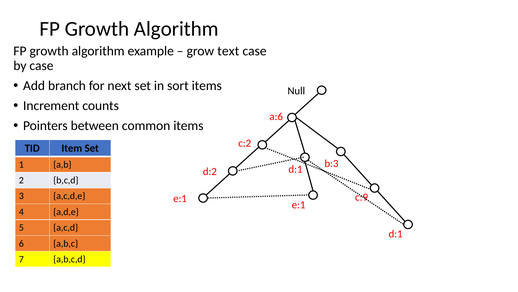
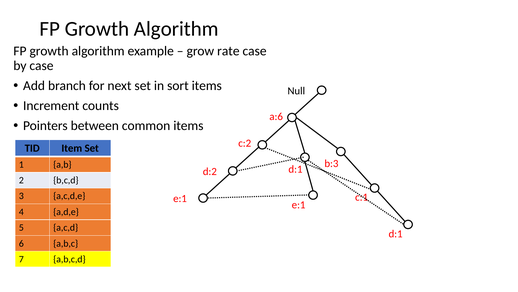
text: text -> rate (228, 51)
c:9: c:9 -> c:1 (362, 197)
